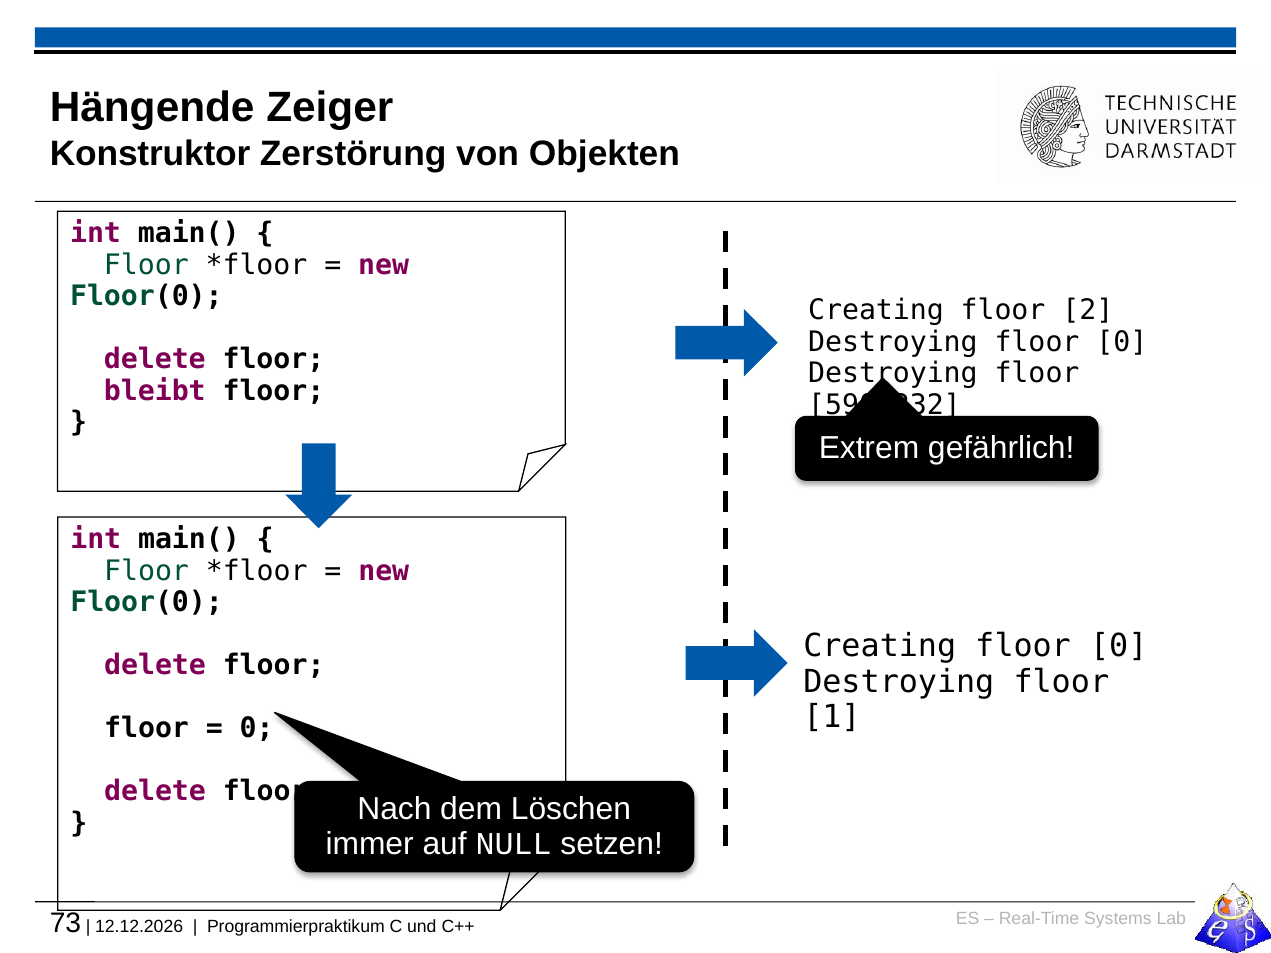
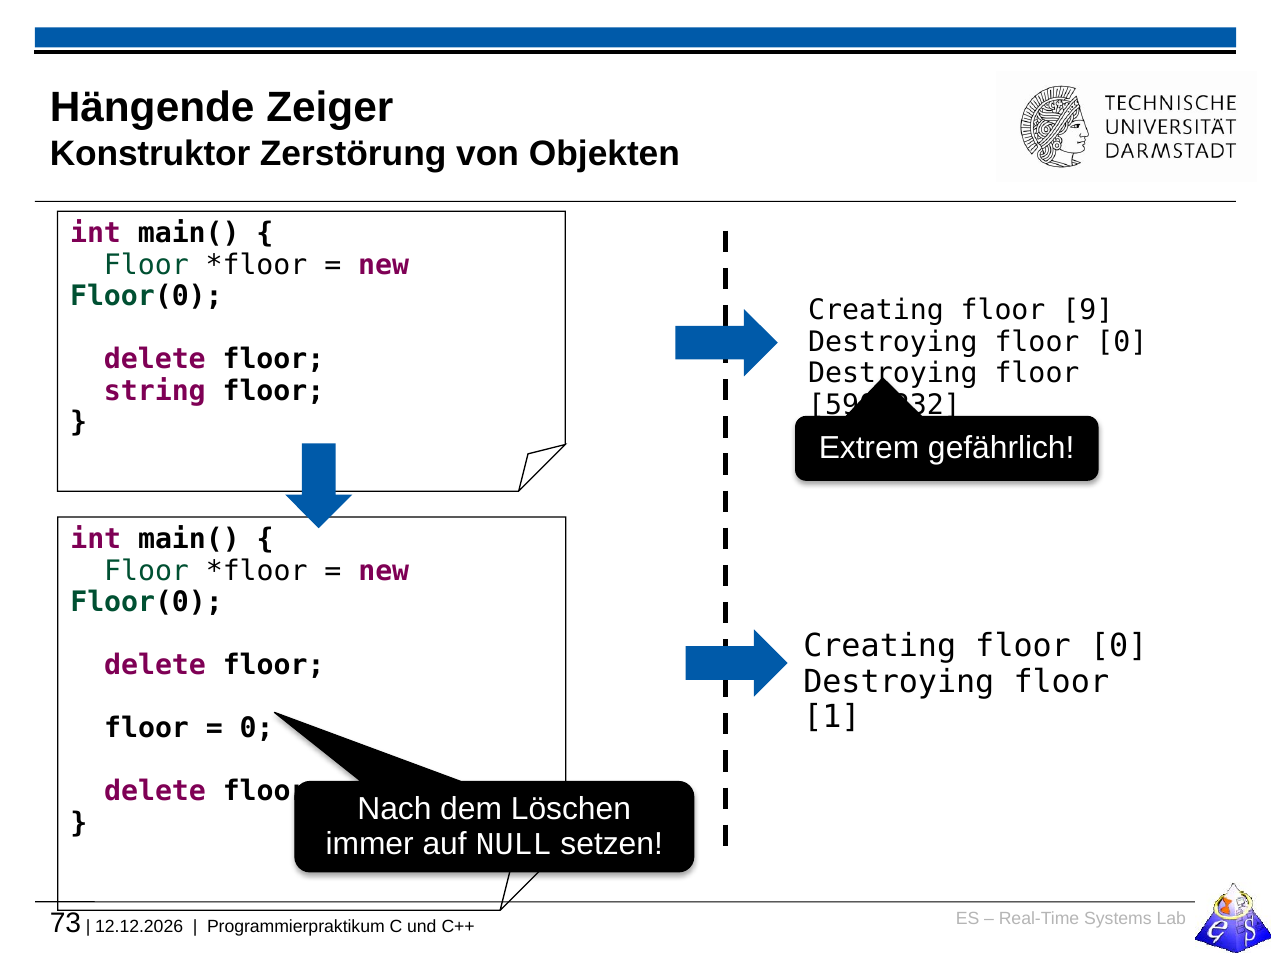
2: 2 -> 9 (1088, 310)
bleibt: bleibt -> string (155, 391)
